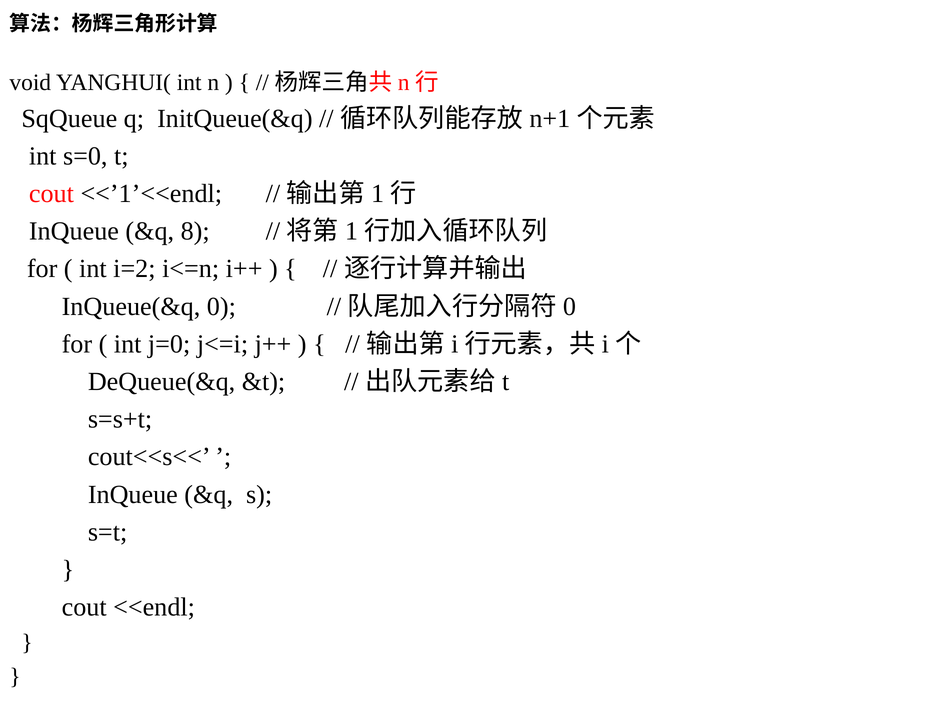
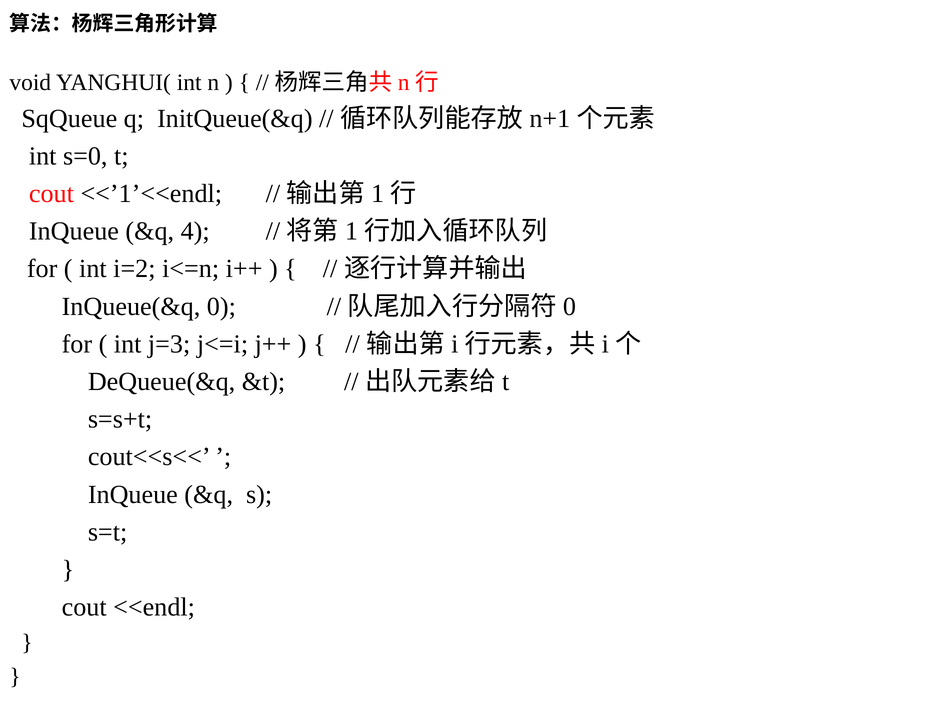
8: 8 -> 4 (195, 231)
j=0: j=0 -> j=3 (169, 344)
